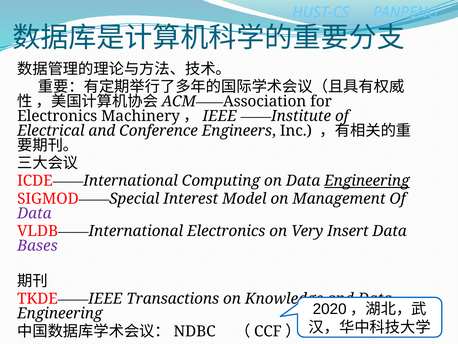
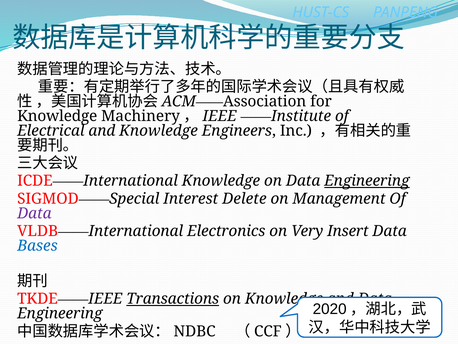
Electronics: Electronics -> Knowledge (57, 116)
and Conference: Conference -> Knowledge (159, 131)
Computing: Computing -> Knowledge (221, 181)
Model: Model -> Delete (244, 198)
Bases colour: purple -> blue (37, 245)
Transactions underline: none -> present (173, 299)
